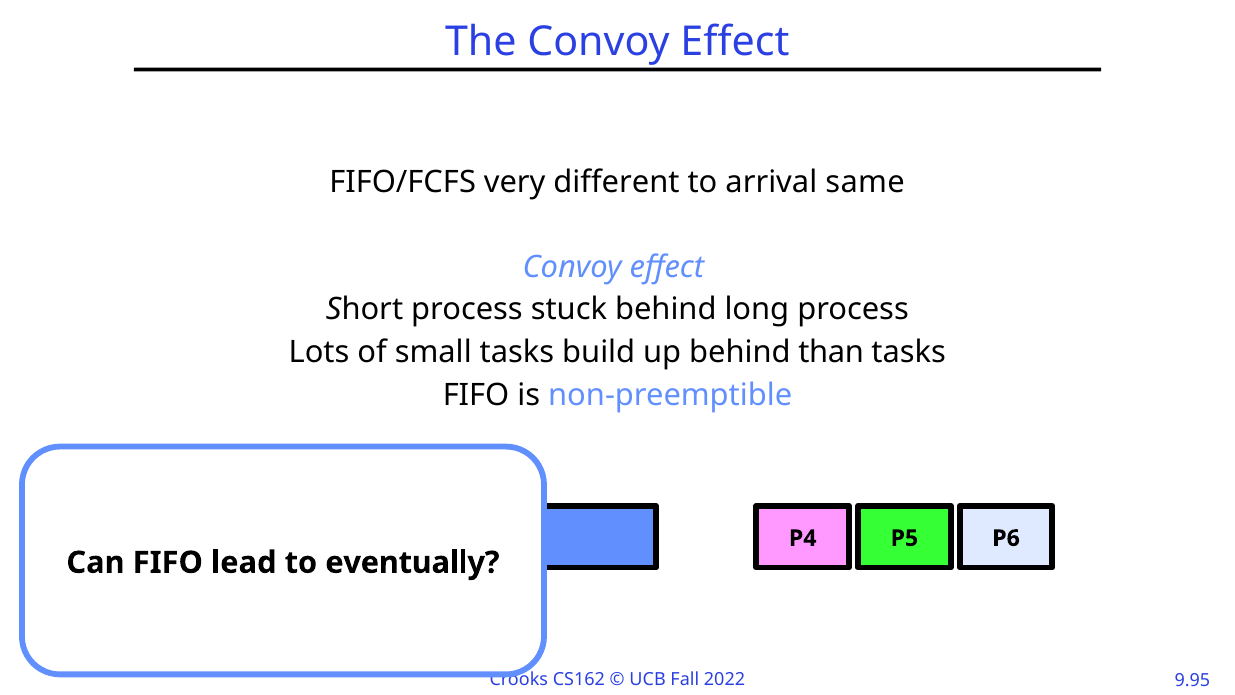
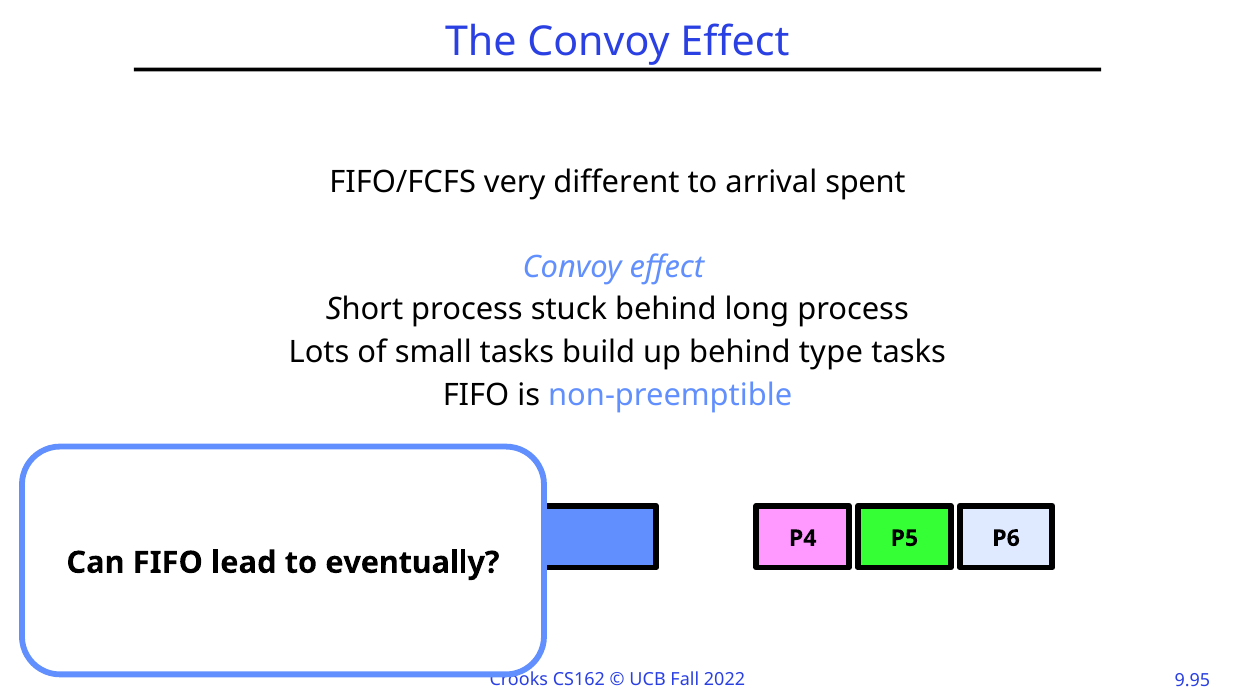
same: same -> spent (865, 182)
than: than -> type (831, 352)
